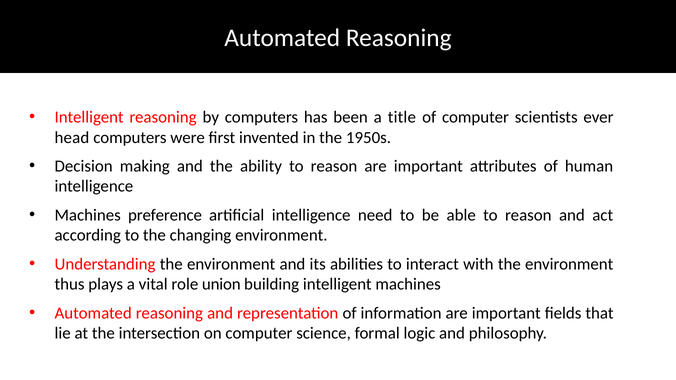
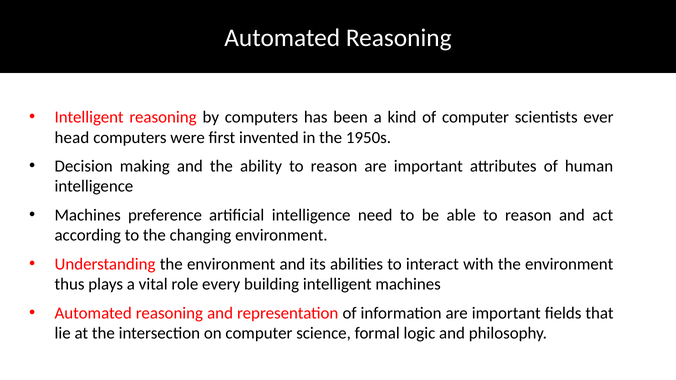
title: title -> kind (402, 117)
union: union -> every (221, 285)
